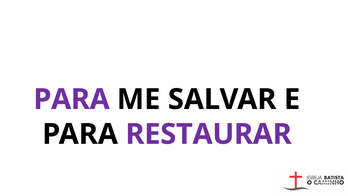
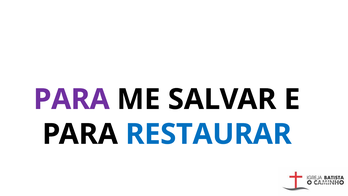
RESTAURAR colour: purple -> blue (209, 134)
